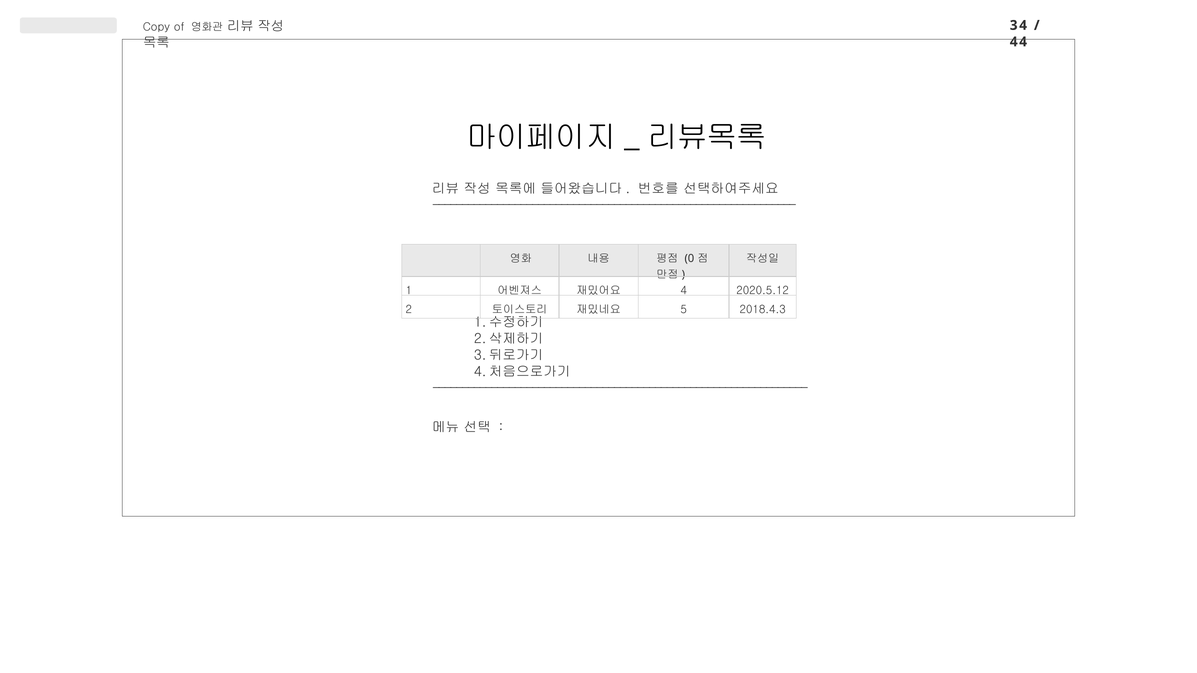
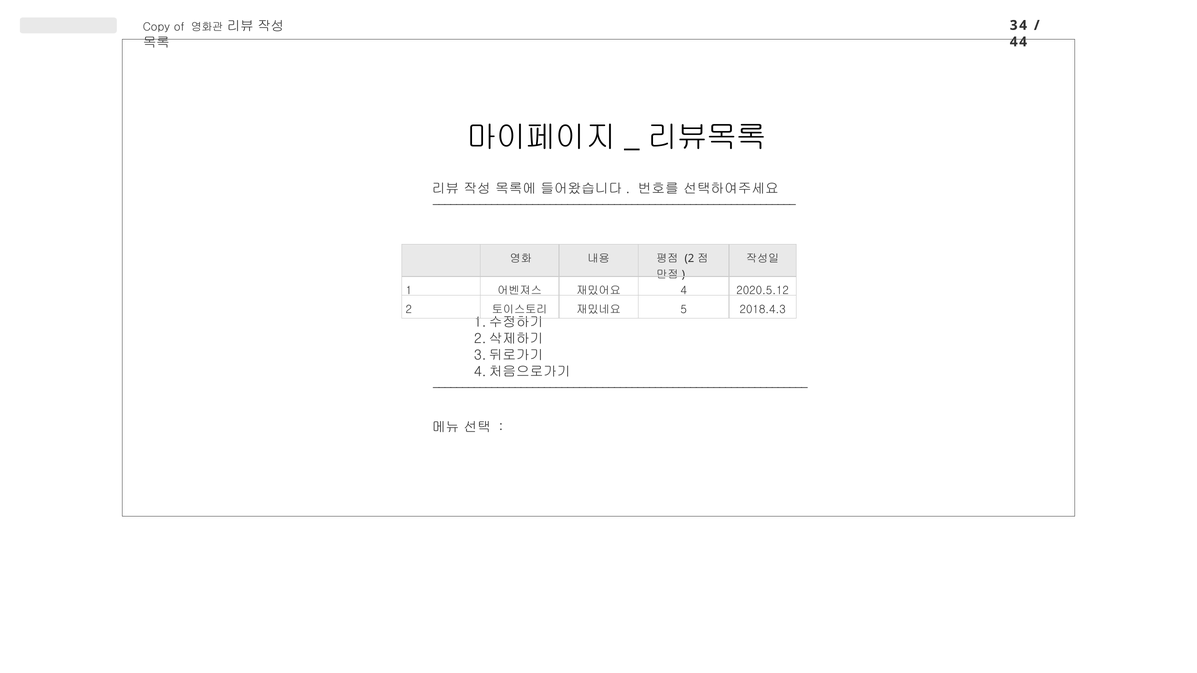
0: 0 -> 2 (689, 259)
